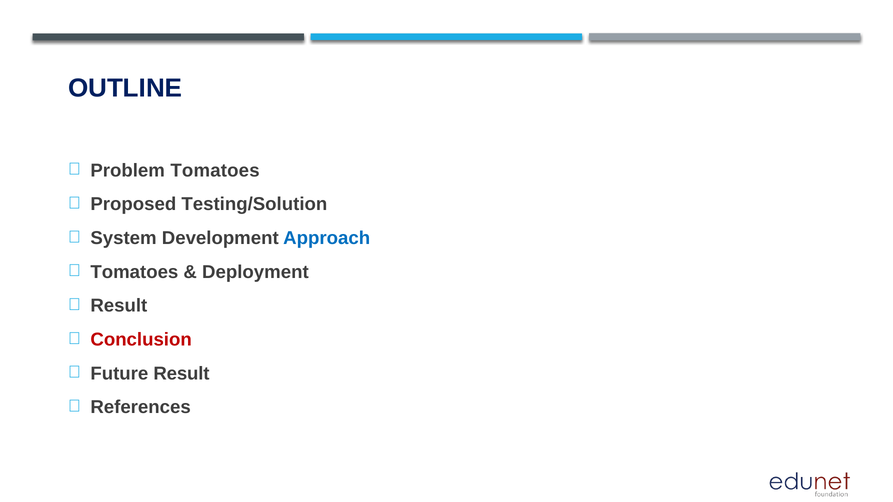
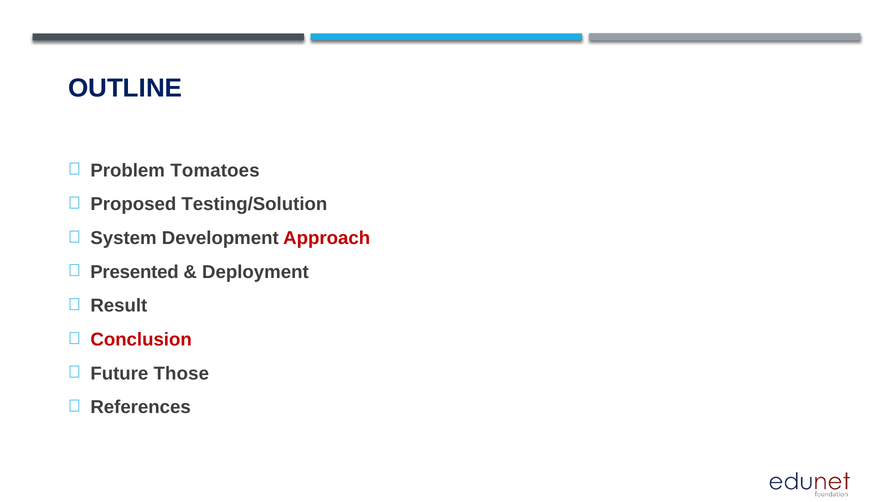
Approach colour: blue -> red (327, 238)
Tomatoes: Tomatoes -> Presented (134, 272)
Future Result: Result -> Those (181, 374)
